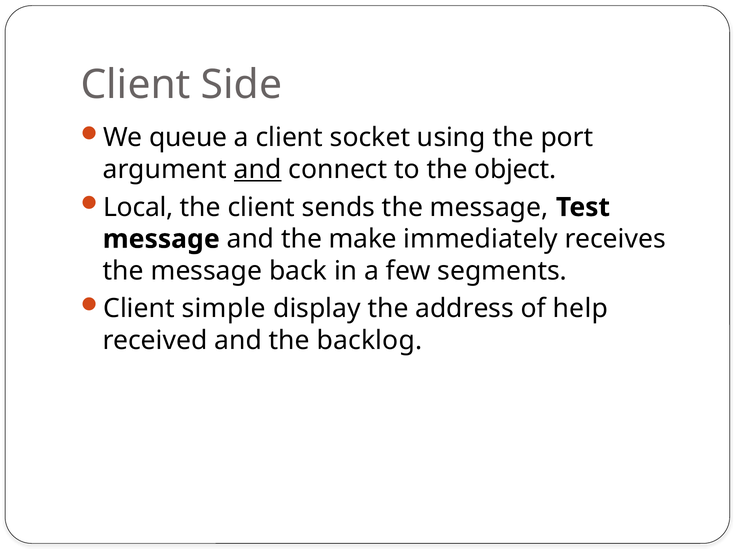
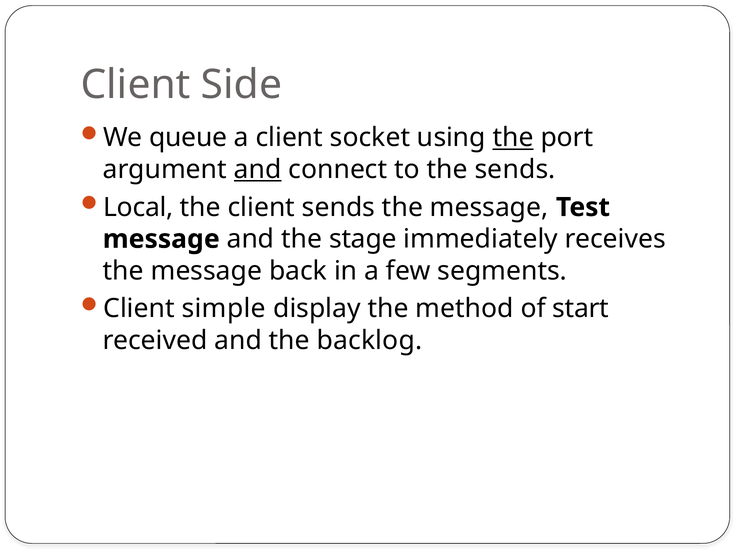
the underline: none -> present (513, 138)
the object: object -> sends (515, 170)
make: make -> stage (363, 239)
address: address -> method (465, 309)
help: help -> start (581, 309)
